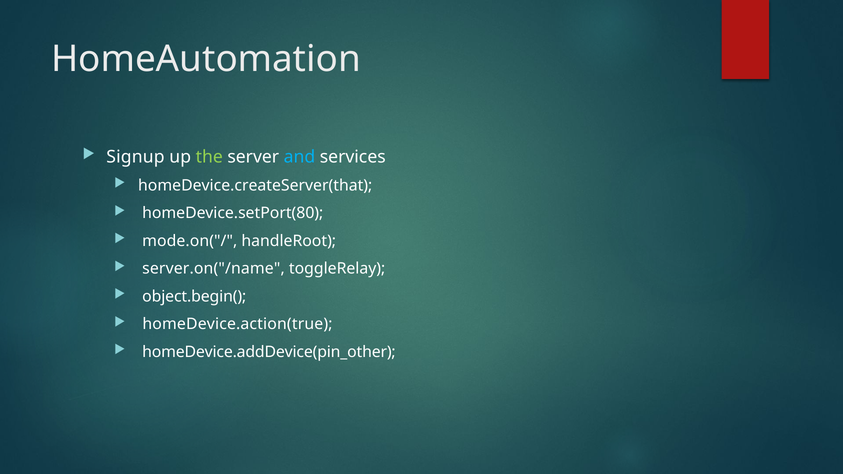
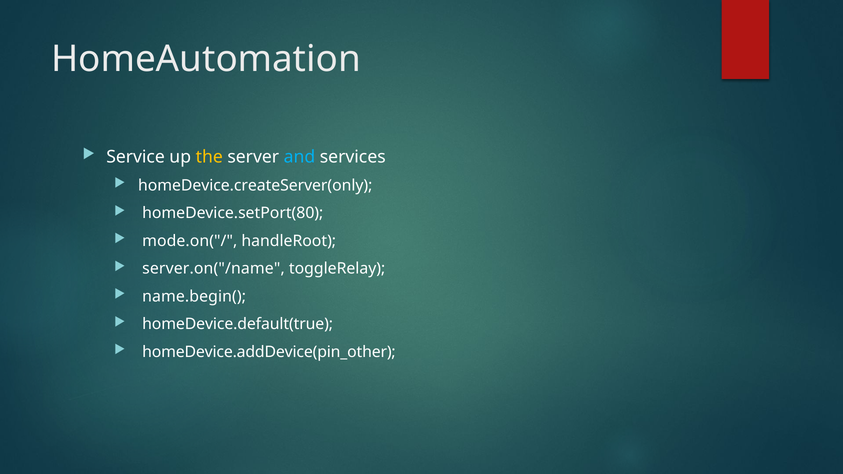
Signup: Signup -> Service (136, 157)
the colour: light green -> yellow (209, 157)
homeDevice.createServer(that: homeDevice.createServer(that -> homeDevice.createServer(only (255, 186)
object.begin(: object.begin( -> name.begin( (194, 297)
homeDevice.action(true: homeDevice.action(true -> homeDevice.default(true (238, 324)
